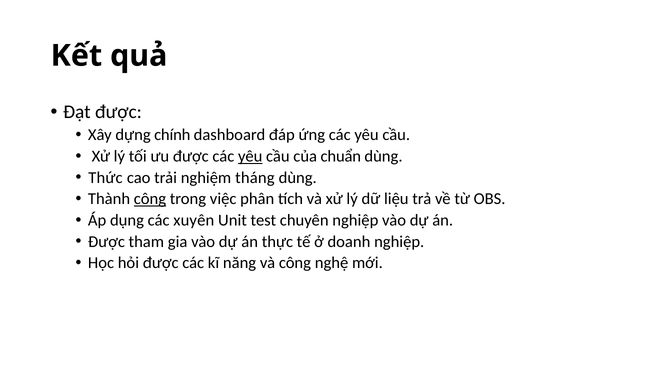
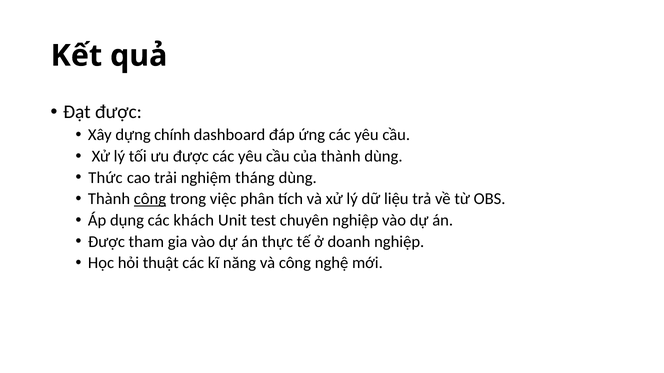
yêu underline: present -> none (250, 156)
của chuẩn: chuẩn -> thành (341, 156)
xuyên: xuyên -> khách (194, 221)
hỏi được: được -> thuật (161, 263)
